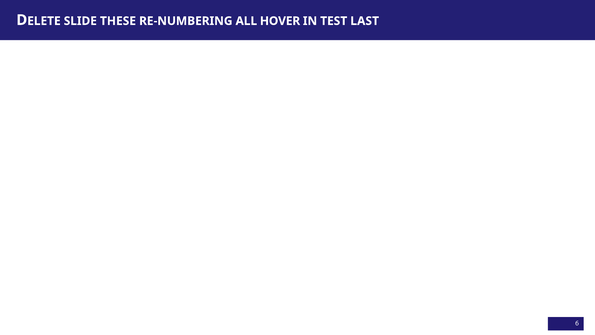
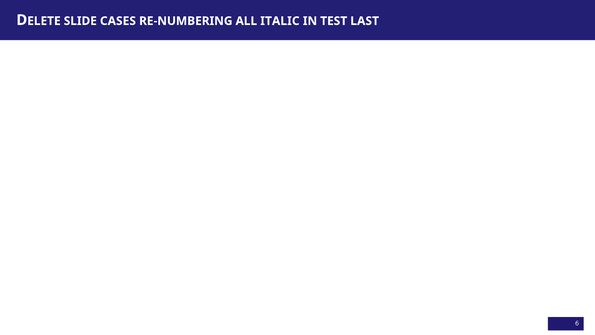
THESE: THESE -> CASES (118, 21)
HOVER: HOVER -> ITALIC (280, 21)
